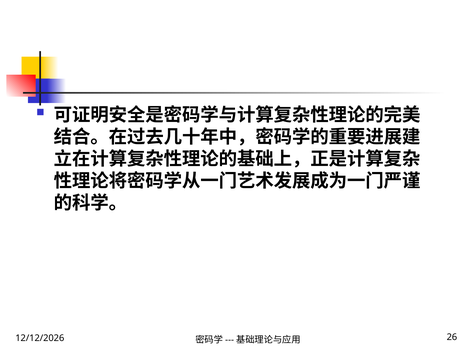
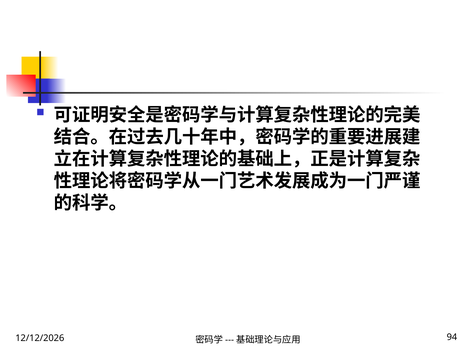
26: 26 -> 94 (452, 337)
